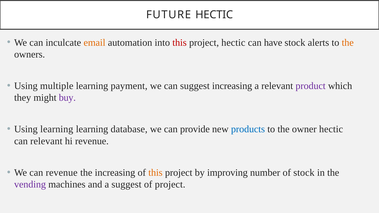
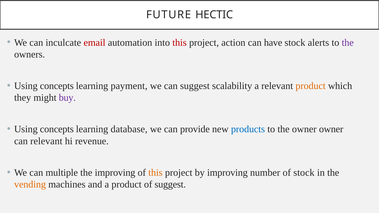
email colour: orange -> red (95, 43)
project hectic: hectic -> action (233, 43)
the colour: orange -> purple (348, 43)
multiple: multiple -> concepts (57, 86)
suggest increasing: increasing -> scalability (232, 86)
product colour: purple -> orange (311, 86)
learning: learning -> concepts (57, 129)
owner hectic: hectic -> owner (331, 129)
can revenue: revenue -> multiple (62, 173)
the increasing: increasing -> improving (115, 173)
vending colour: purple -> orange (30, 185)
a suggest: suggest -> product (127, 185)
of project: project -> suggest (170, 185)
